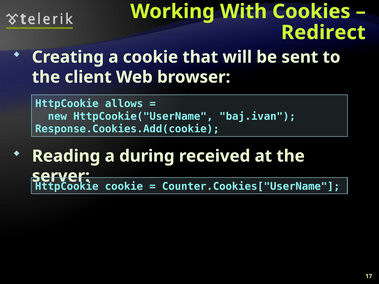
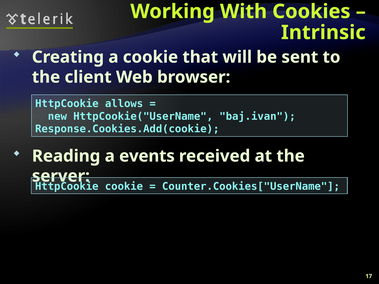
Redirect: Redirect -> Intrinsic (323, 33)
during: during -> events (147, 156)
